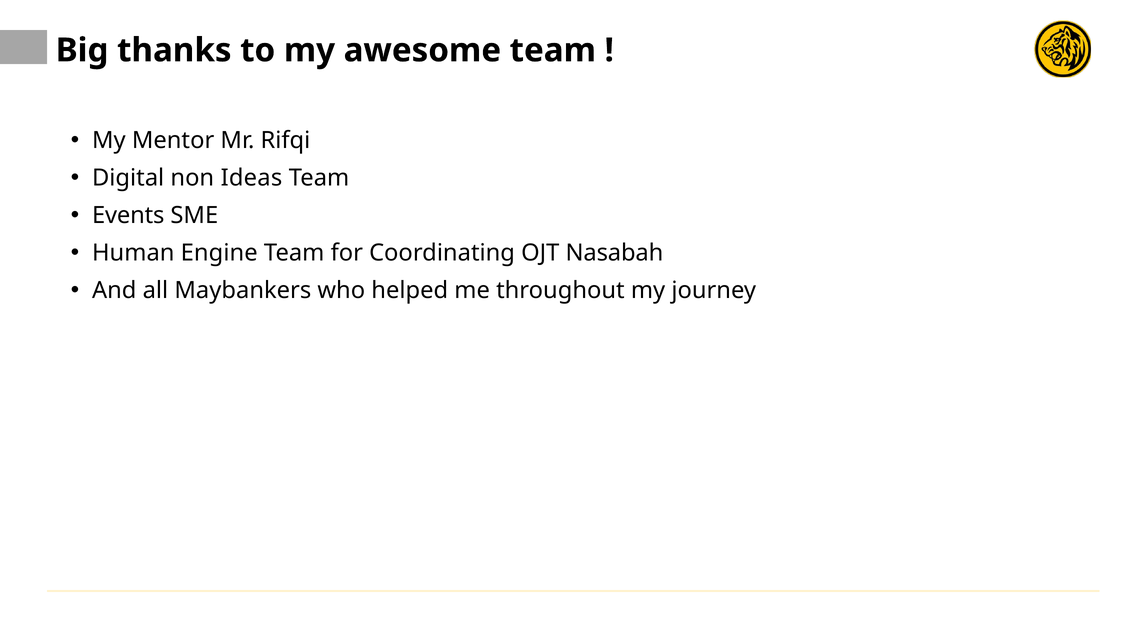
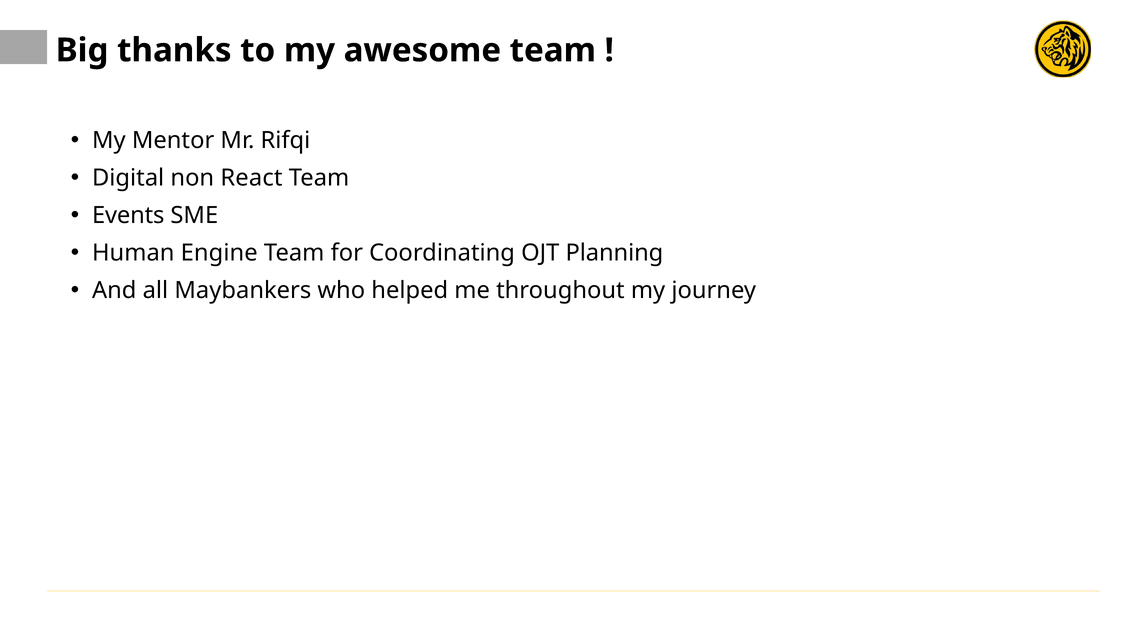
Ideas: Ideas -> React (251, 178)
Nasabah: Nasabah -> Planning (614, 253)
